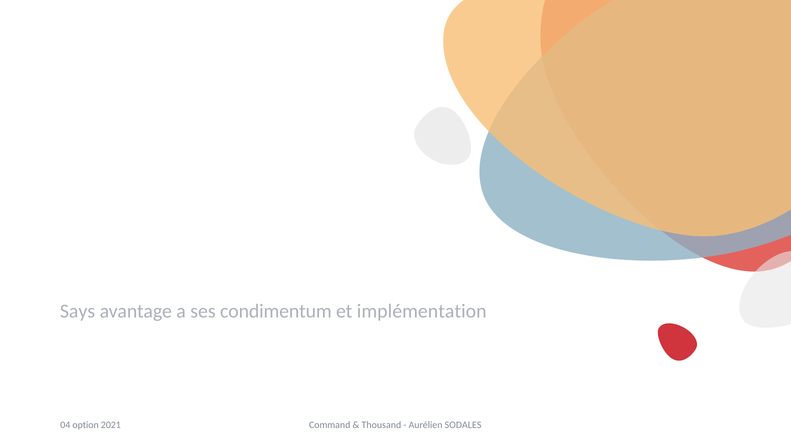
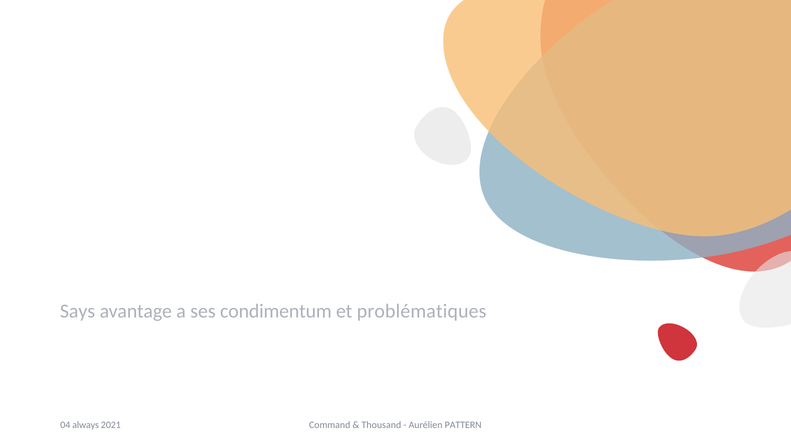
implémentation: implémentation -> problématiques (422, 311)
SODALES: SODALES -> PATTERN (463, 425)
option: option -> always (86, 425)
